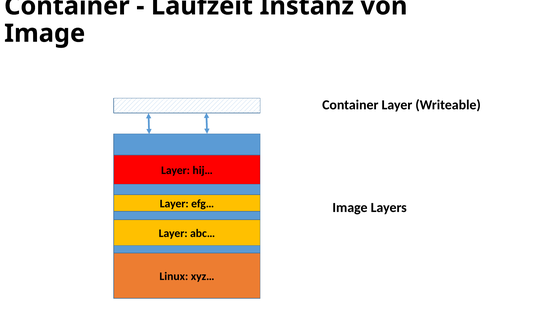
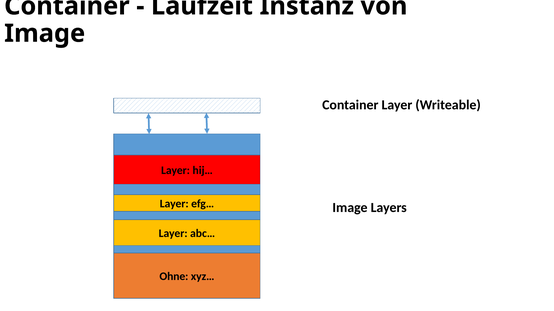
Linux: Linux -> Ohne (174, 277)
